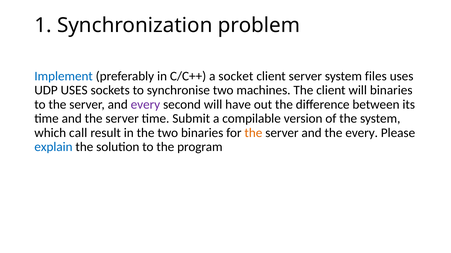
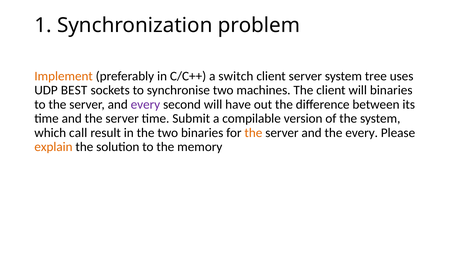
Implement colour: blue -> orange (64, 76)
socket: socket -> switch (236, 76)
files: files -> tree (376, 76)
UDP USES: USES -> BEST (74, 90)
explain colour: blue -> orange (53, 147)
program: program -> memory (200, 147)
